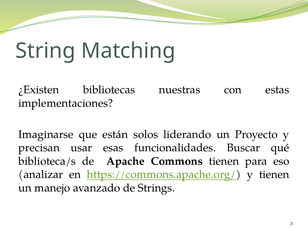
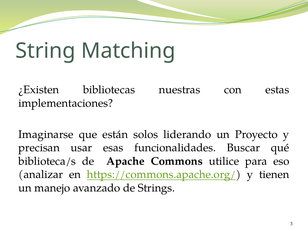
Commons tienen: tienen -> utilice (224, 161)
